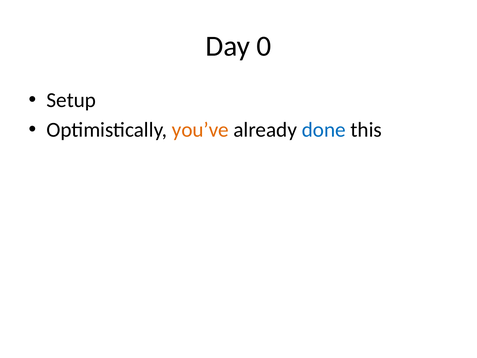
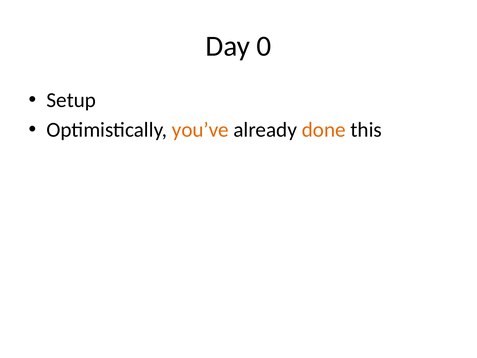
done colour: blue -> orange (324, 130)
